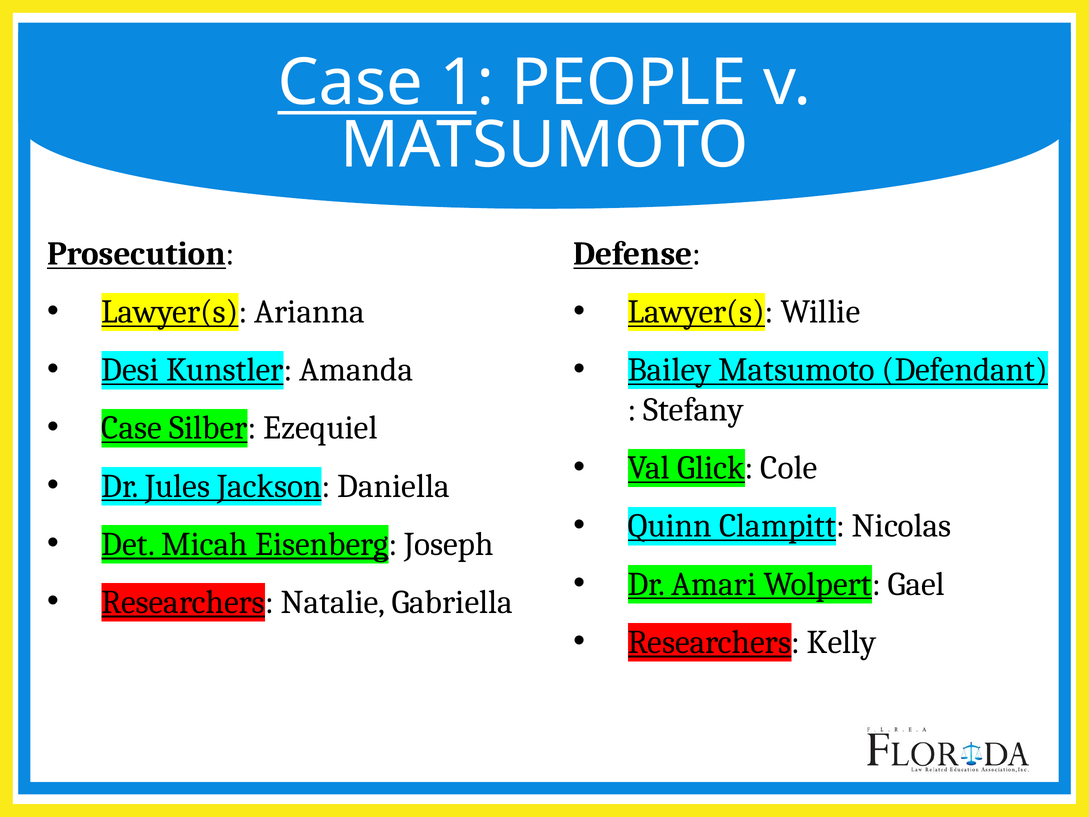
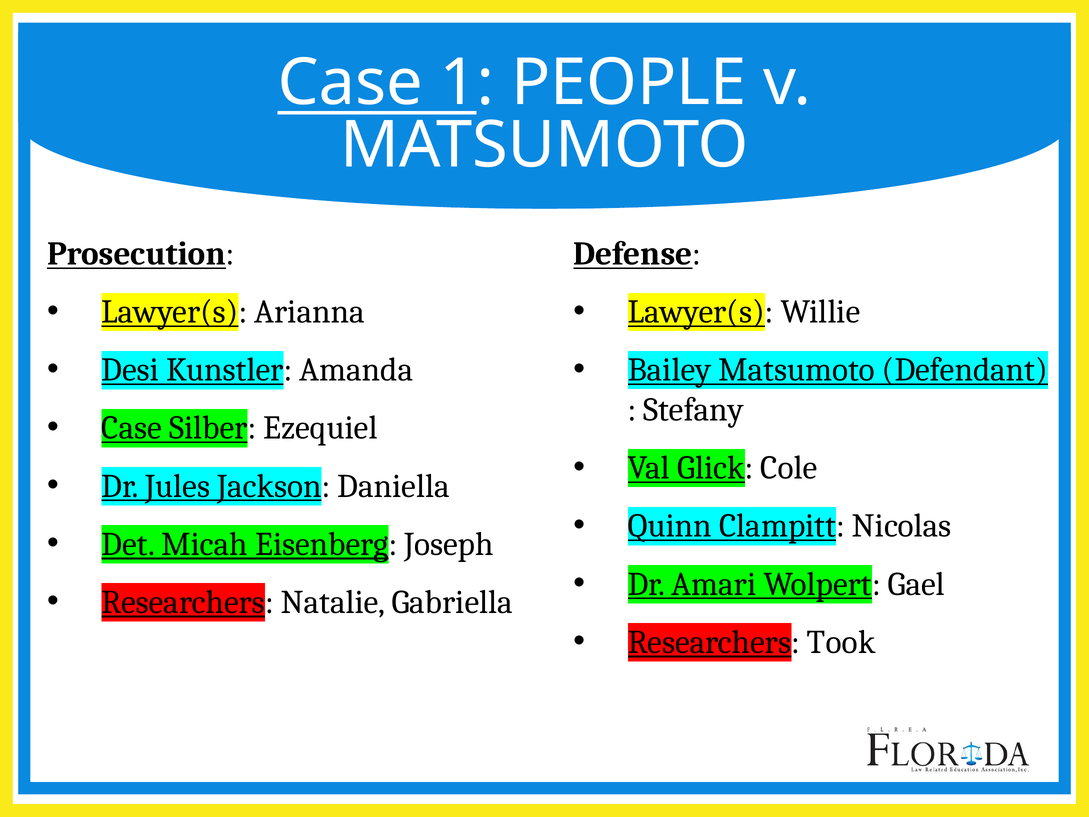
Kelly: Kelly -> Took (841, 642)
